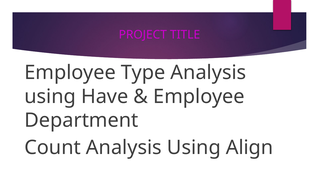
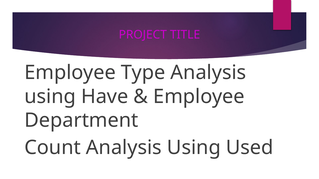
Align: Align -> Used (250, 148)
